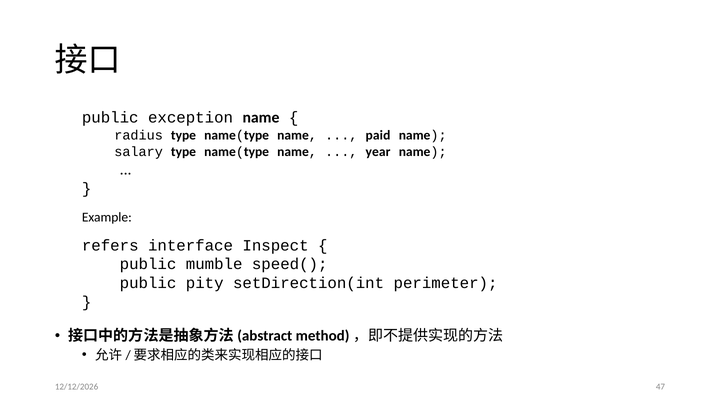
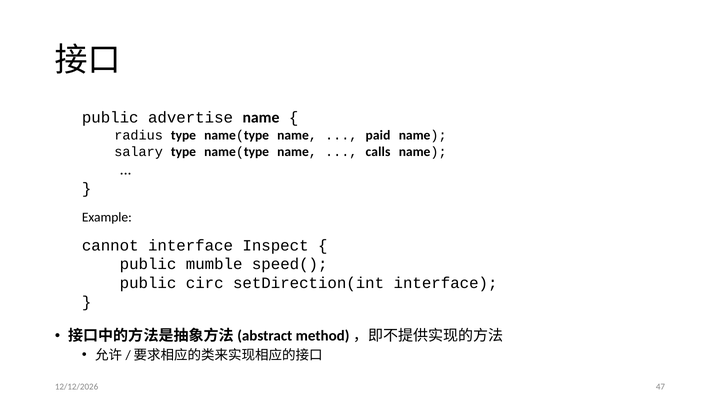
exception: exception -> advertise (191, 117)
year: year -> calls (378, 152)
refers: refers -> cannot (110, 245)
pity: pity -> circ (205, 283)
setDirection(int perimeter: perimeter -> interface (446, 283)
